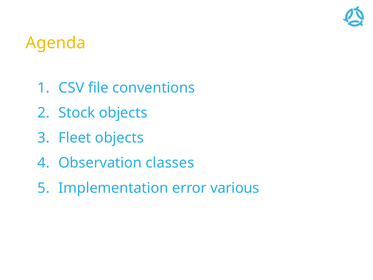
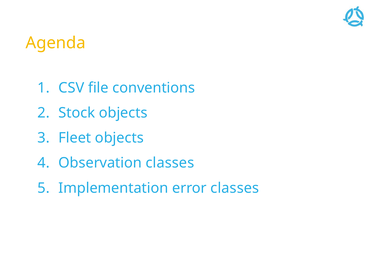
error various: various -> classes (235, 188)
